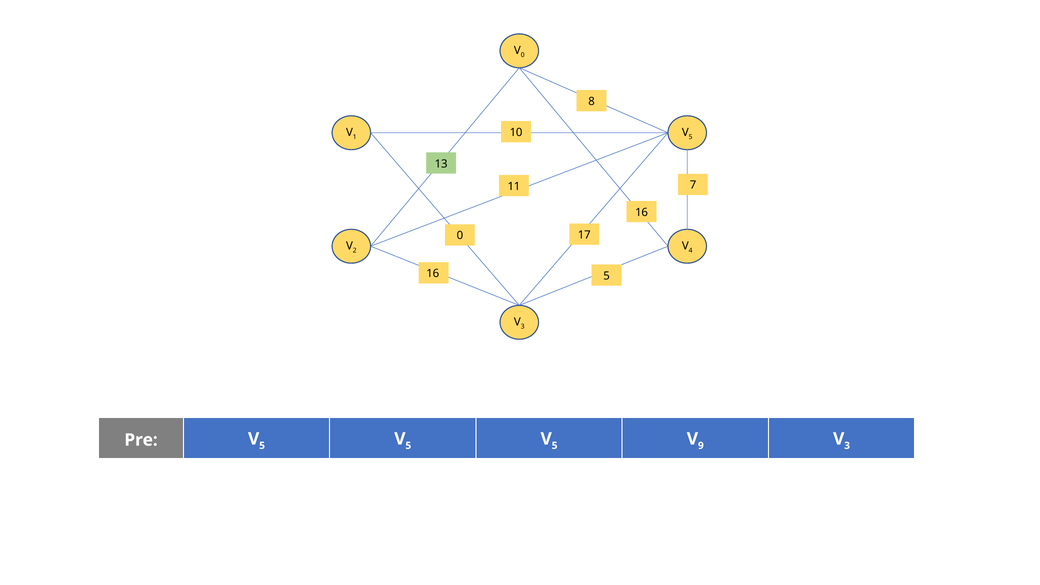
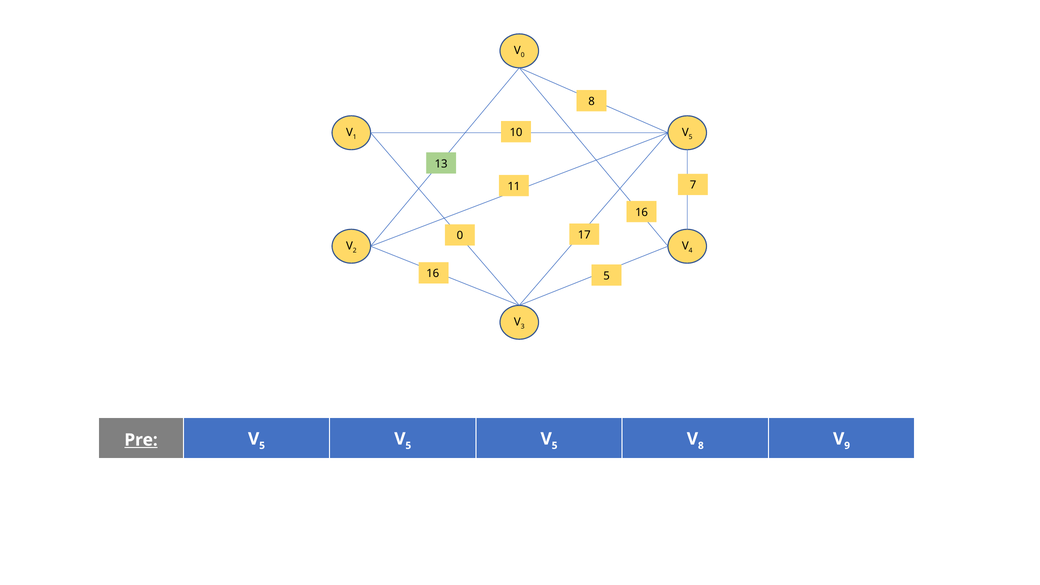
Pre underline: none -> present (141, 440)
9: 9 -> 8 (701, 446)
3: 3 -> 9 (847, 446)
